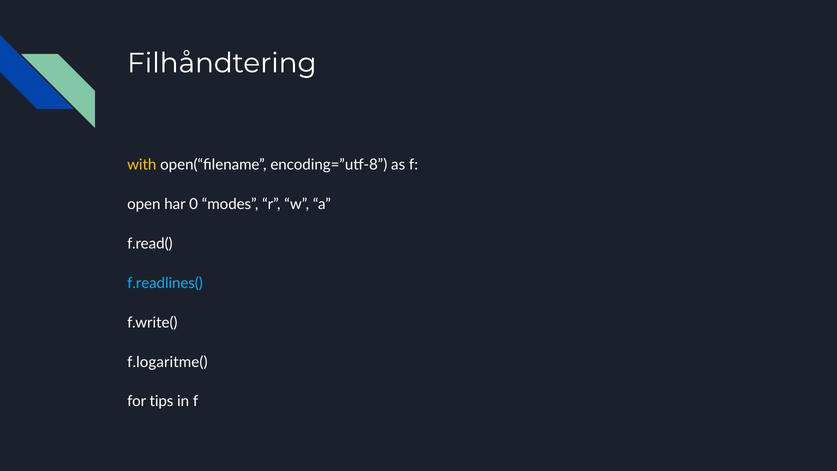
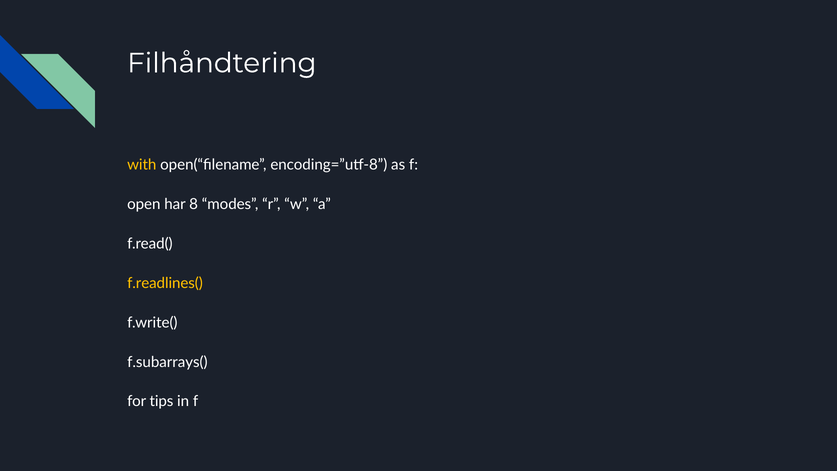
0: 0 -> 8 (194, 204)
f.readlines( colour: light blue -> yellow (165, 283)
f.logaritme(: f.logaritme( -> f.subarrays( (167, 362)
